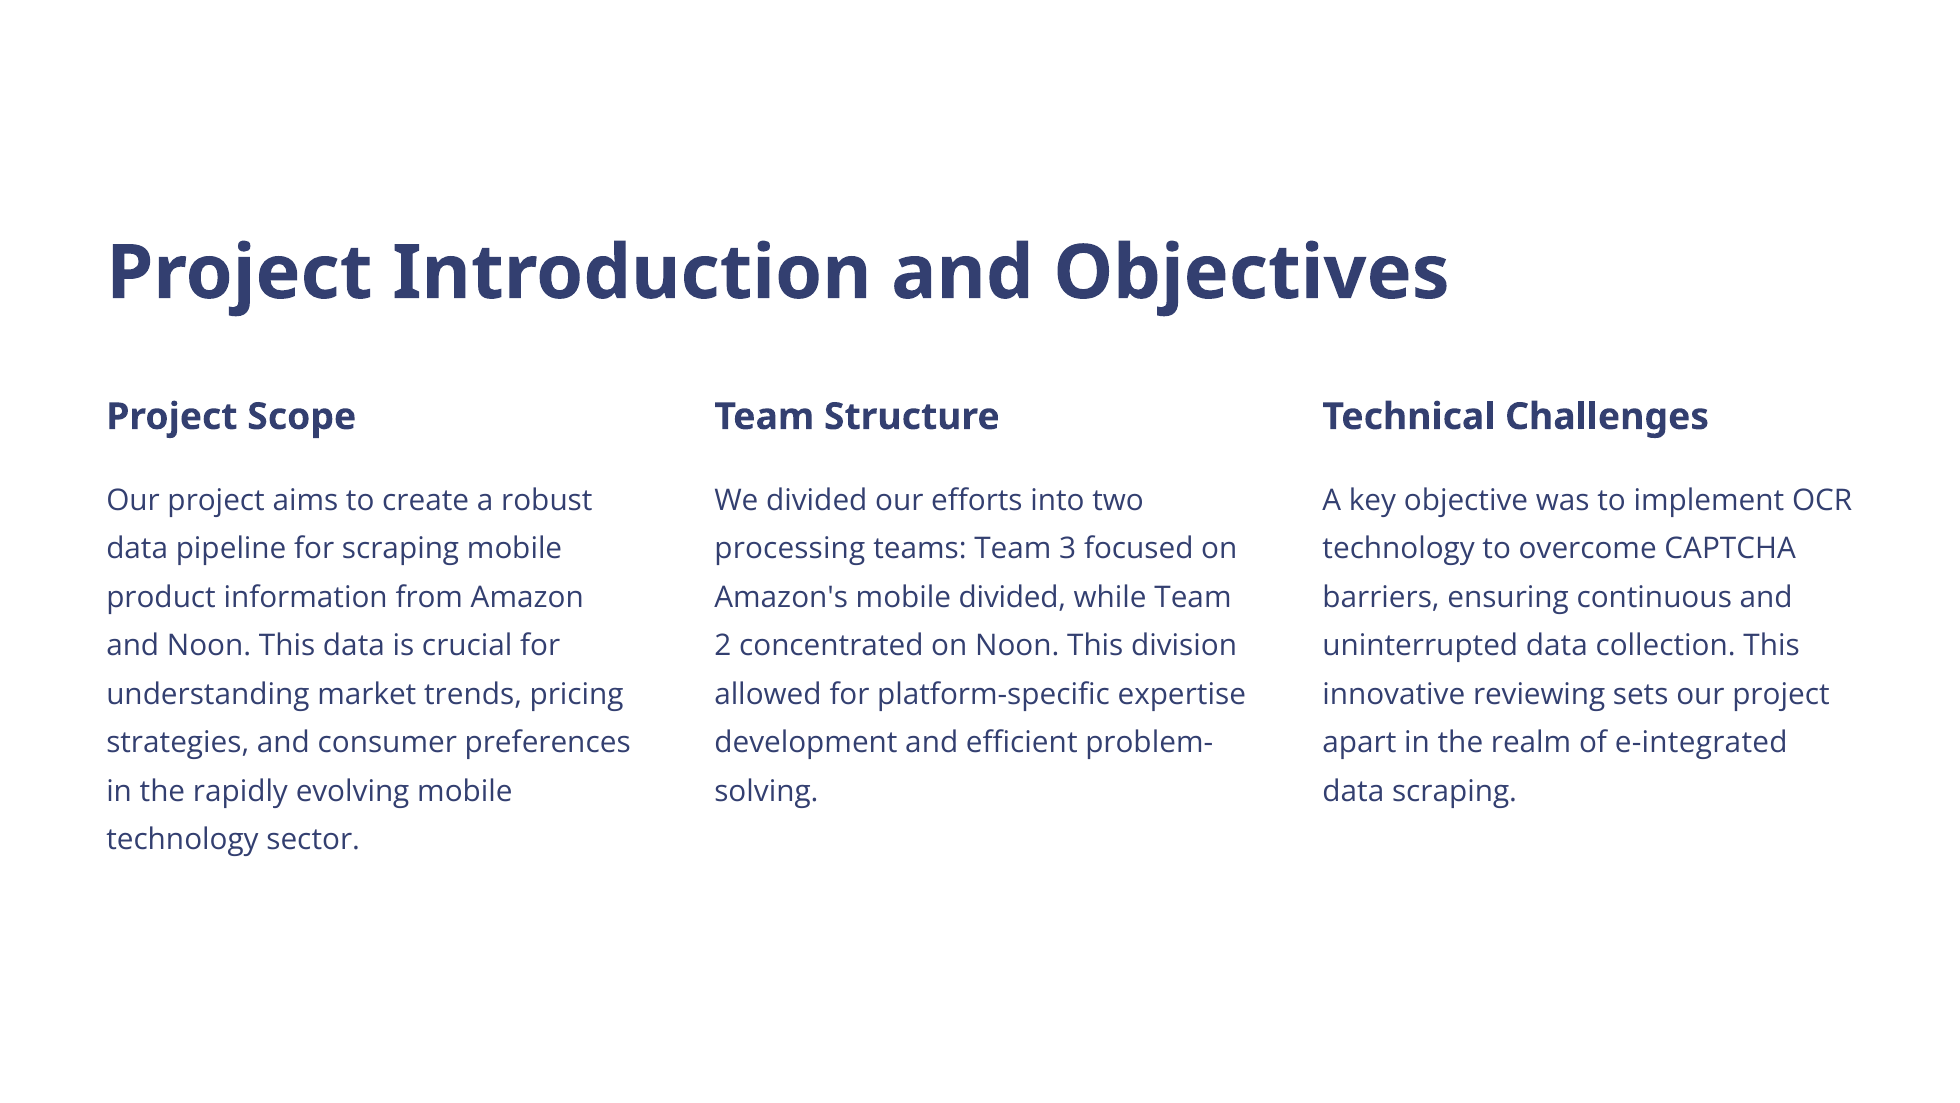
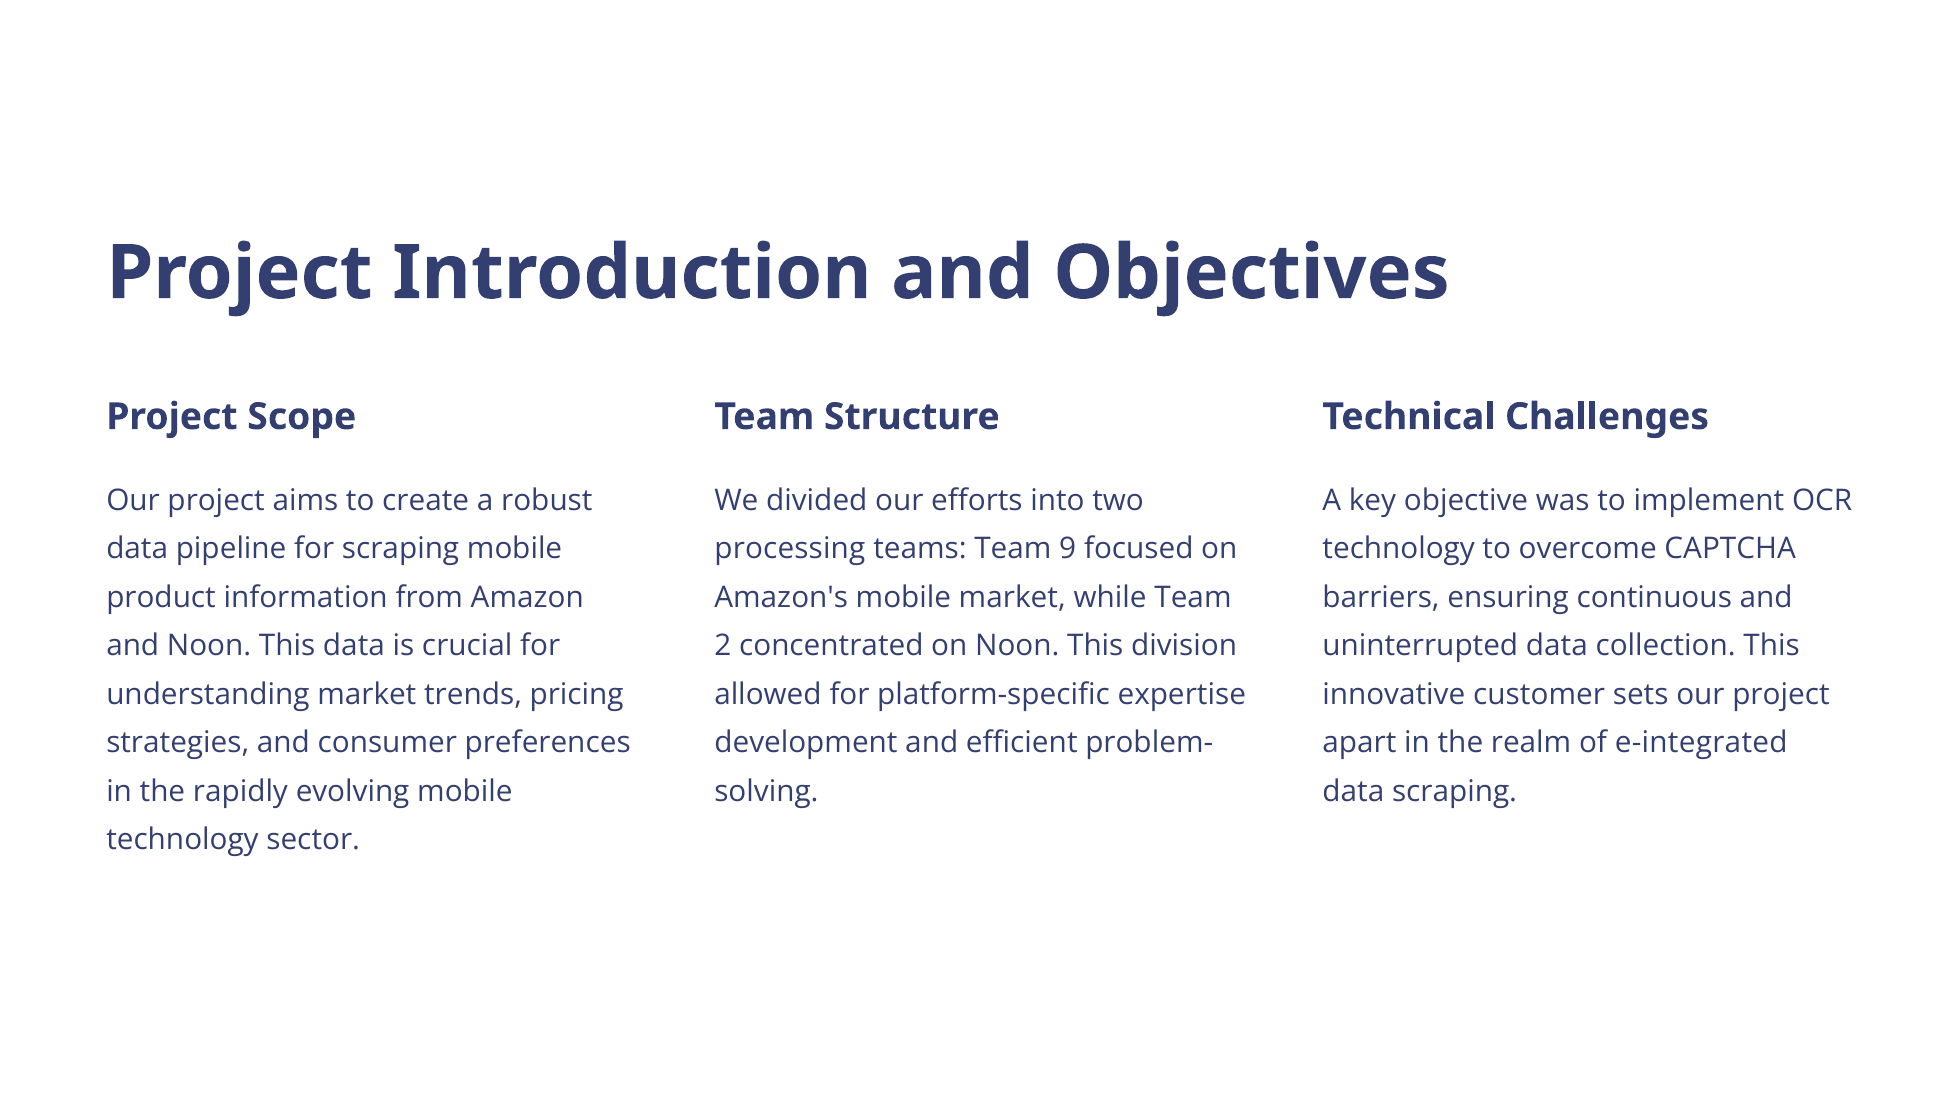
3: 3 -> 9 (1068, 549)
mobile divided: divided -> market (1012, 597)
reviewing: reviewing -> customer (1539, 694)
